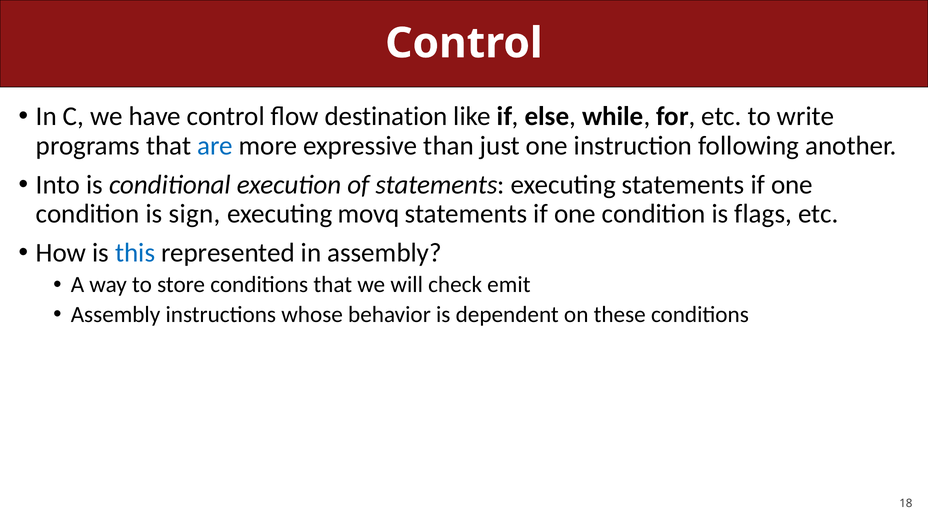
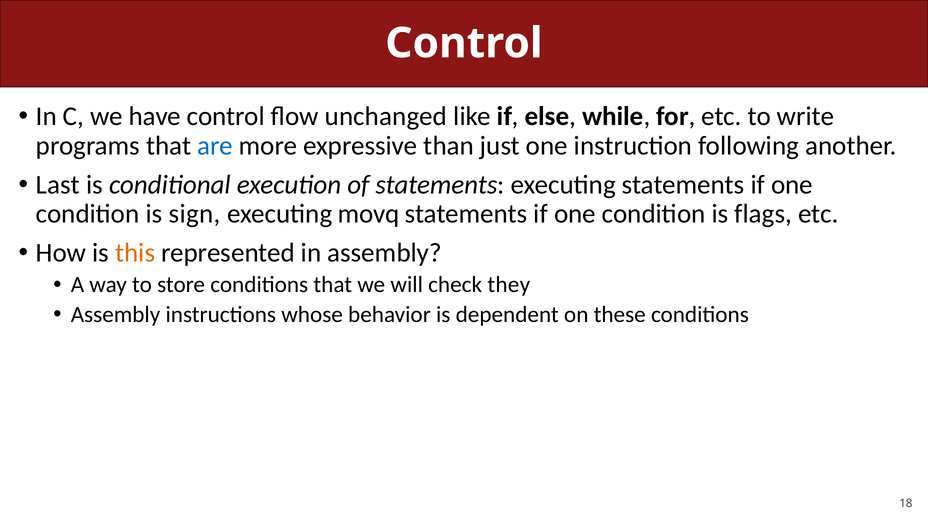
destination: destination -> unchanged (386, 117)
Into: Into -> Last (58, 185)
this colour: blue -> orange (135, 253)
emit: emit -> they (509, 285)
